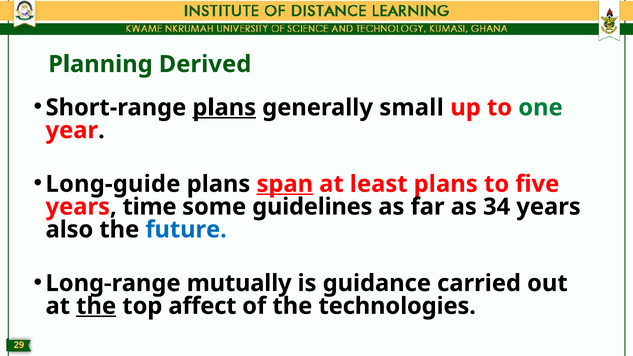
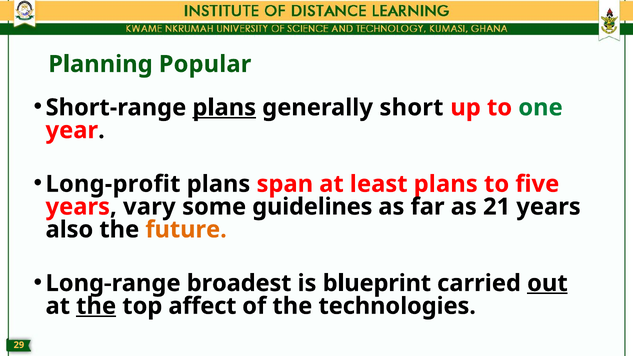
Derived: Derived -> Popular (205, 64)
small: small -> short (411, 108)
Long-guide: Long-guide -> Long-profit (113, 184)
span underline: present -> none (285, 184)
time: time -> vary (149, 207)
34: 34 -> 21 (497, 207)
future colour: blue -> orange (186, 230)
mutually: mutually -> broadest (239, 283)
guidance: guidance -> blueprint (377, 283)
out underline: none -> present (547, 283)
